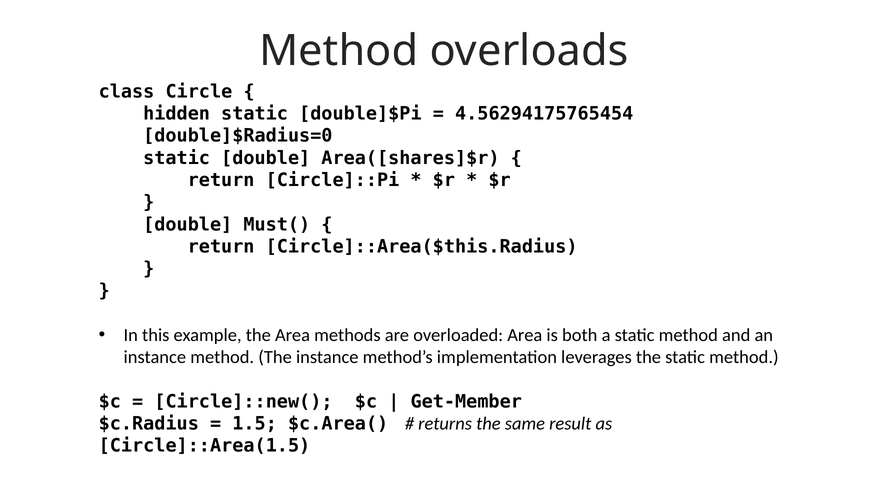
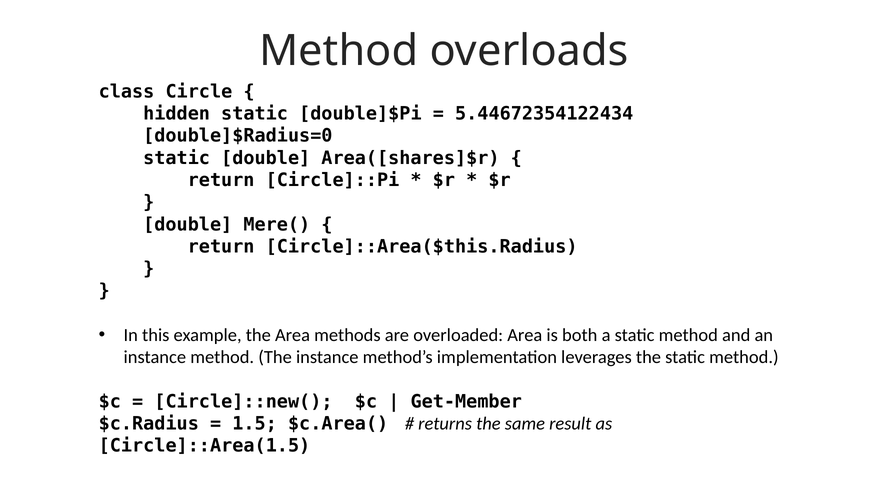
4.56294175765454: 4.56294175765454 -> 5.44672354122434 (544, 114)
Must(: Must( -> Mere( (277, 225)
